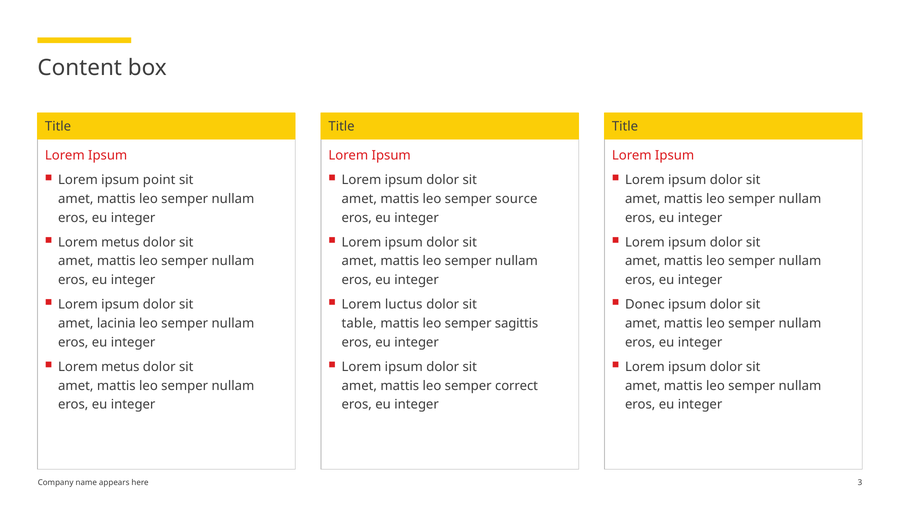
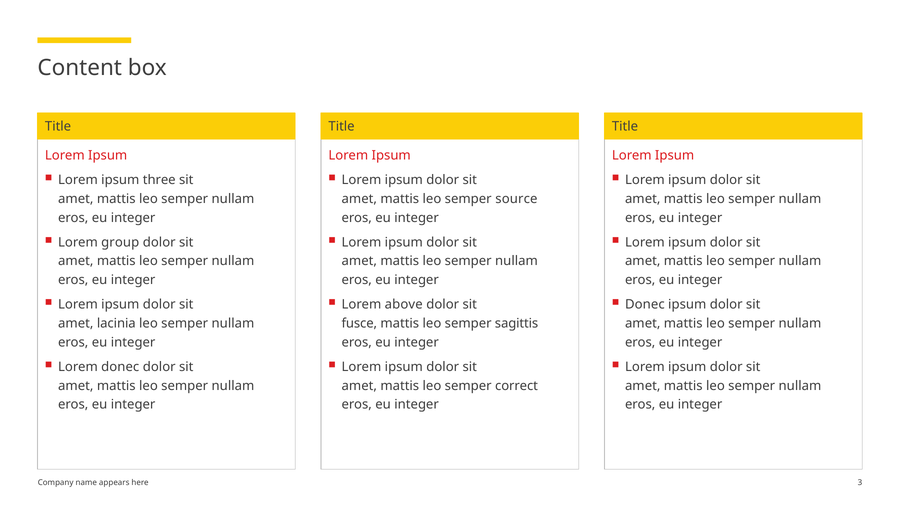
point: point -> three (159, 180)
metus: metus -> group (120, 242)
luctus: luctus -> above (404, 305)
table: table -> fusce (359, 324)
metus: metus -> donec (120, 367)
